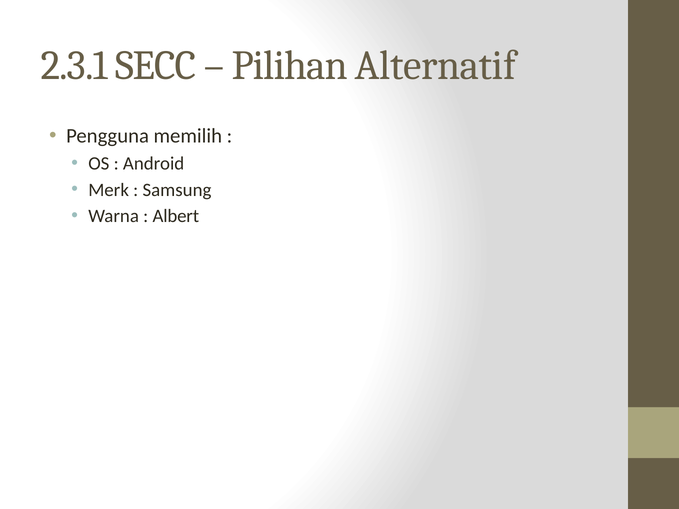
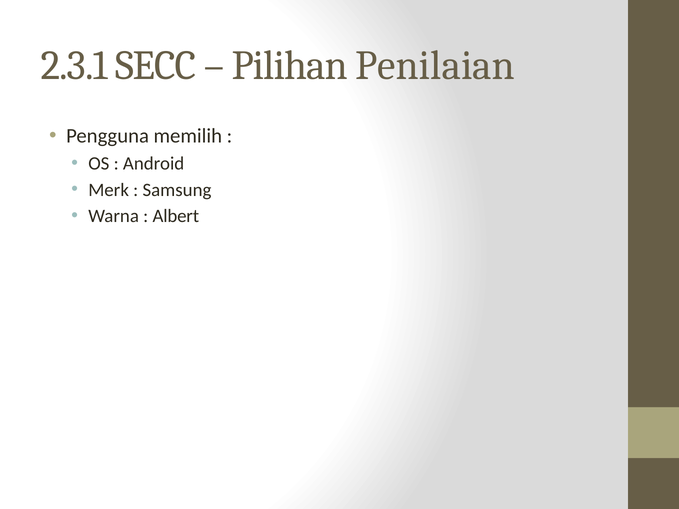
Alternatif: Alternatif -> Penilaian (435, 66)
